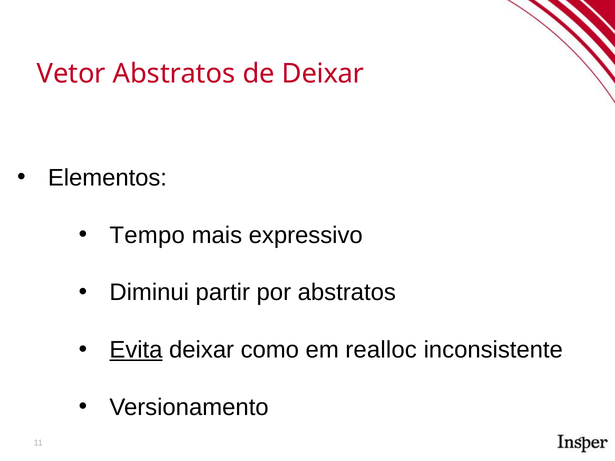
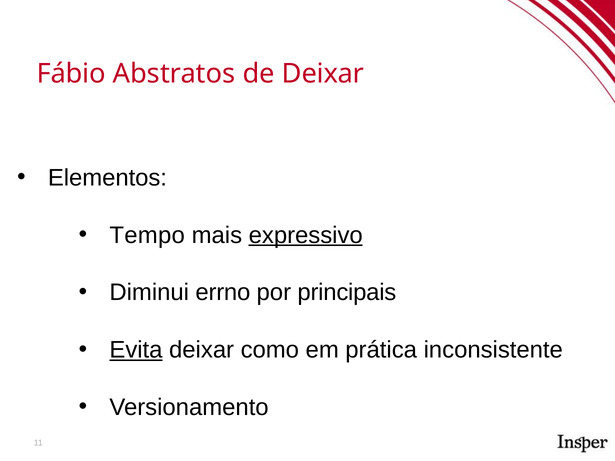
Vetor: Vetor -> Fábio (71, 74)
expressivo underline: none -> present (306, 235)
partir: partir -> errno (223, 293)
por abstratos: abstratos -> principais (347, 293)
realloc: realloc -> prática (381, 350)
